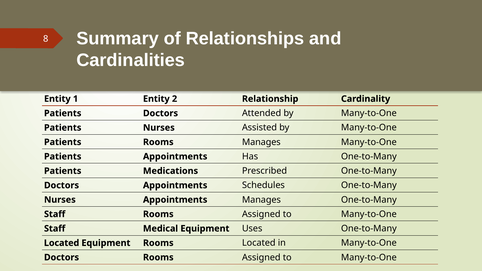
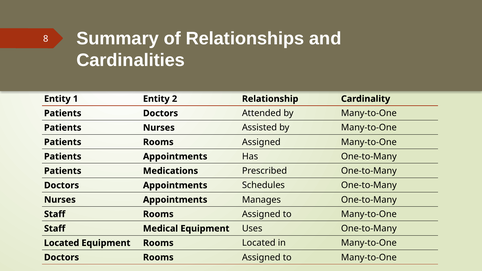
Patients Rooms Manages: Manages -> Assigned (261, 142)
